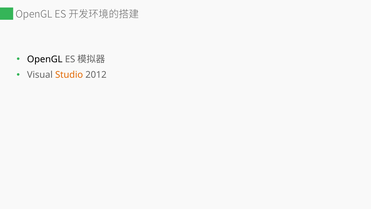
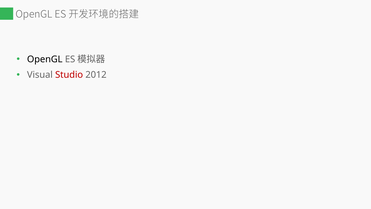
Studio colour: orange -> red (69, 75)
